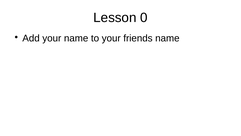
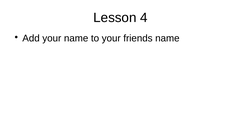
0: 0 -> 4 (144, 18)
